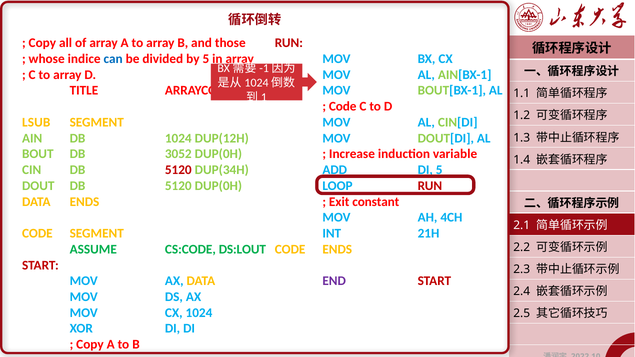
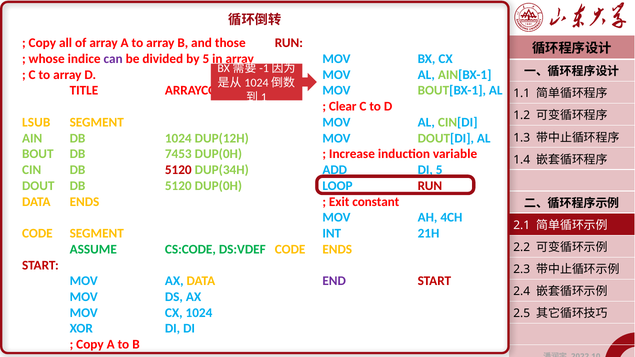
can colour: blue -> purple (113, 59)
Code: Code -> Clear (343, 106)
3052: 3052 -> 7453 (178, 154)
DS:LOUT: DS:LOUT -> DS:VDEF (242, 249)
